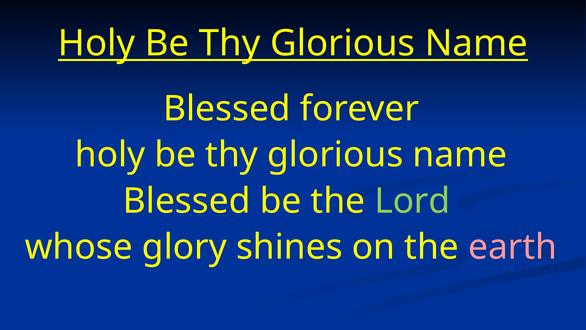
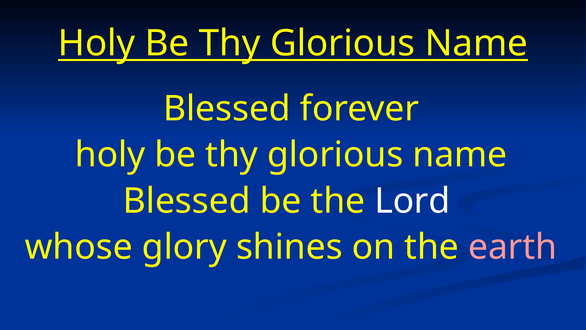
Lord colour: light green -> white (412, 201)
